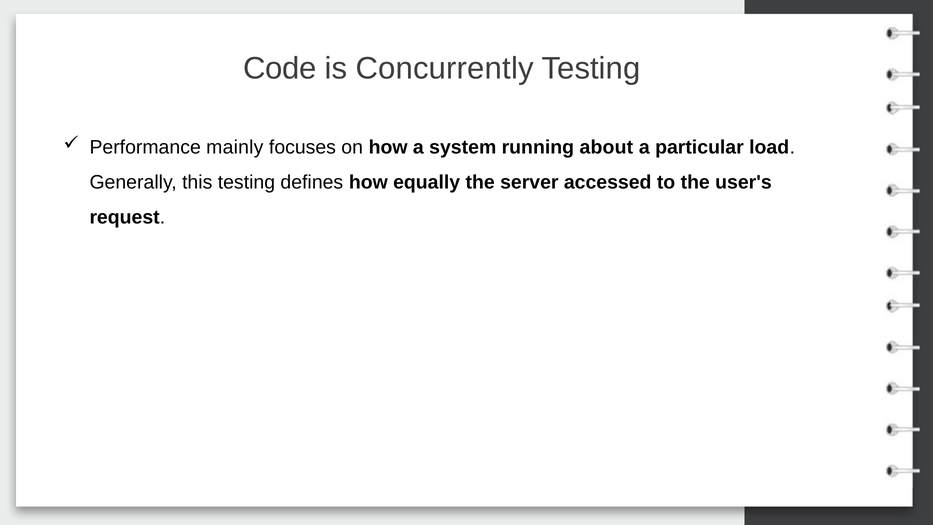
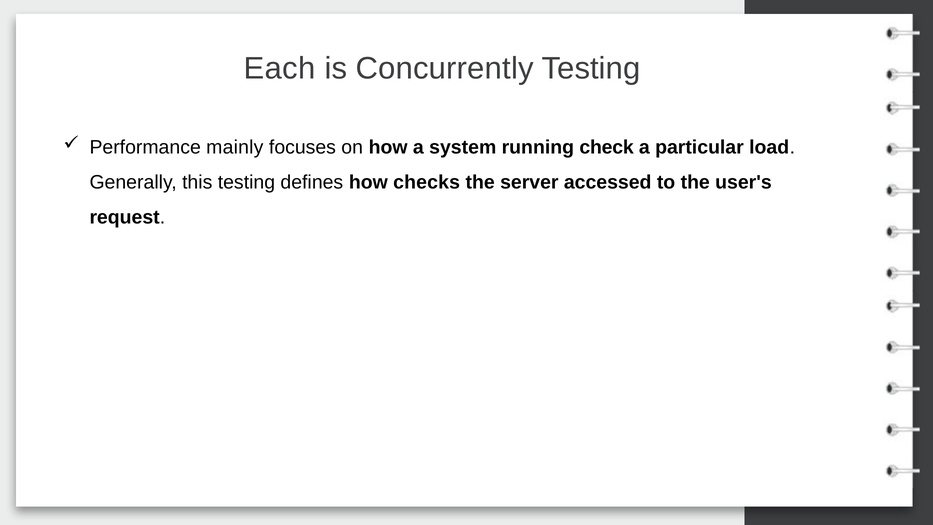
Code: Code -> Each (280, 69)
about: about -> check (607, 147)
equally: equally -> checks (427, 182)
